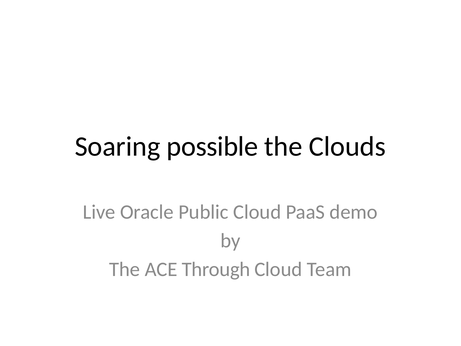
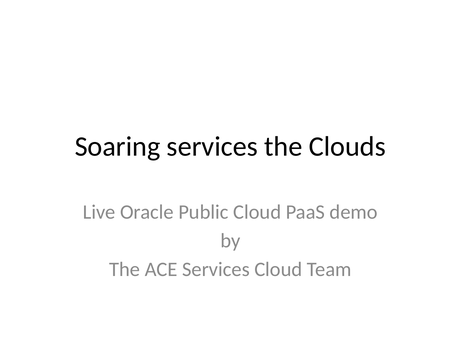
Soaring possible: possible -> services (212, 146)
ACE Through: Through -> Services (216, 269)
